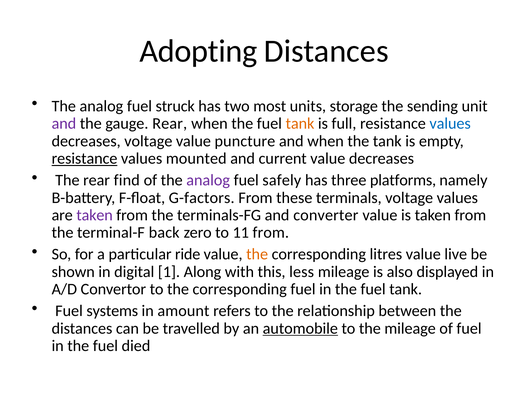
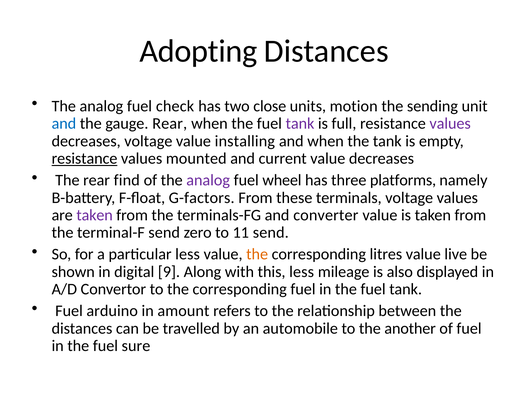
struck: struck -> check (175, 106)
most: most -> close (270, 106)
storage: storage -> motion (354, 106)
and colour: purple -> blue (64, 124)
tank colour: orange -> purple (300, 124)
values colour: blue -> purple (450, 124)
puncture: puncture -> installing (245, 141)
safely: safely -> wheel (282, 180)
terminal-F back: back -> send (164, 232)
11 from: from -> send (271, 232)
particular ride: ride -> less (188, 254)
1: 1 -> 9 (169, 272)
systems: systems -> arduino (112, 311)
automobile underline: present -> none (300, 328)
the mileage: mileage -> another (410, 328)
died: died -> sure (136, 346)
